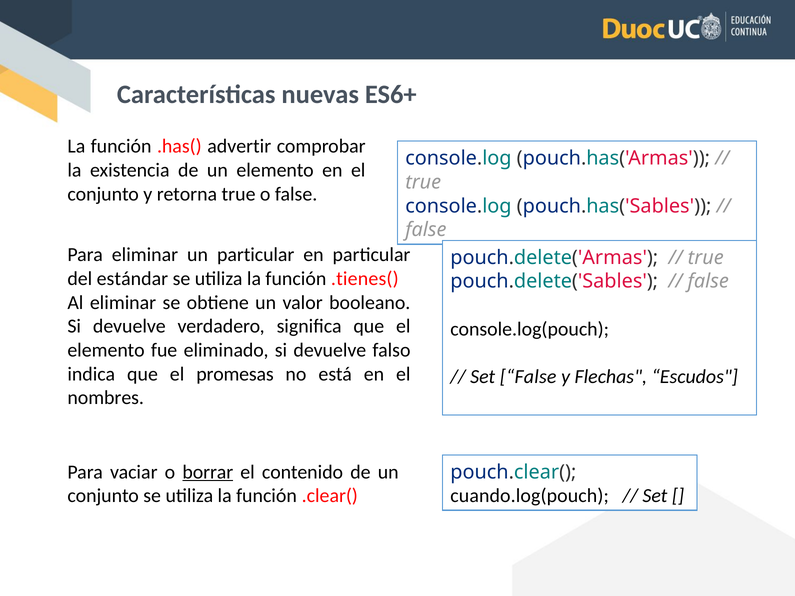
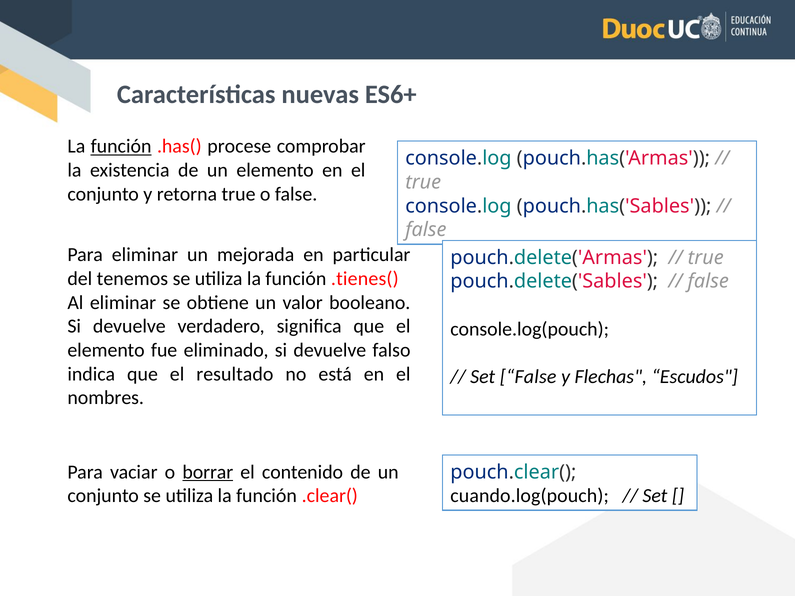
función underline: none -> present (121, 146)
advertir: advertir -> procese (239, 146)
un particular: particular -> mejorada (256, 255)
estándar: estándar -> tenemos (132, 279)
promesas: promesas -> resultado (235, 374)
